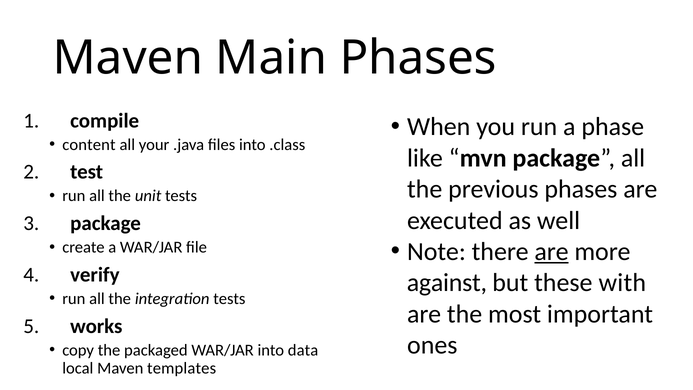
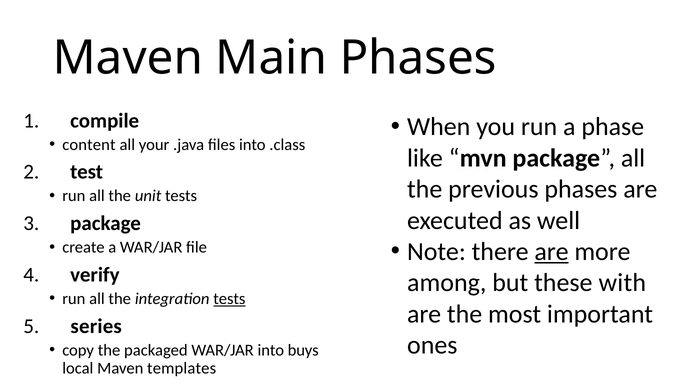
against: against -> among (447, 283)
tests underline: none -> present (229, 299)
works: works -> series (96, 326)
data: data -> buys (303, 350)
